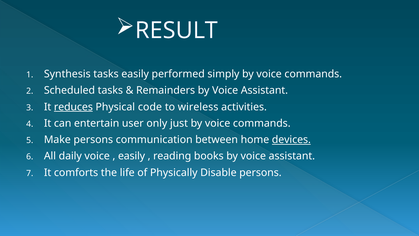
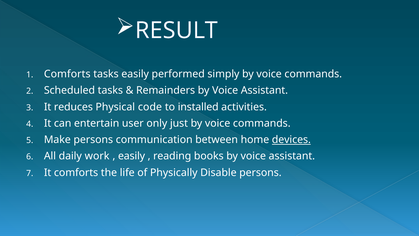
Synthesis: Synthesis -> Comforts (67, 74)
reduces underline: present -> none (73, 107)
wireless: wireless -> installed (198, 107)
daily voice: voice -> work (97, 156)
